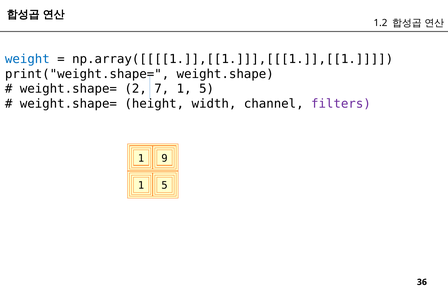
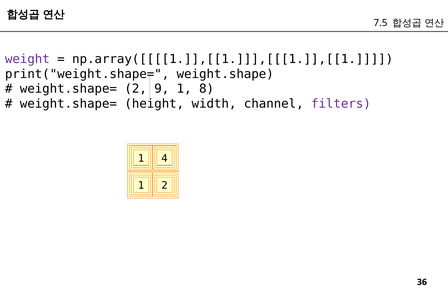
1.2: 1.2 -> 7.5 (380, 23)
weight colour: blue -> purple (27, 59)
7: 7 -> 9 (162, 89)
5: 5 -> 8 (207, 89)
9: 9 -> 4 (164, 159)
5: 5 -> 2 (164, 186)
